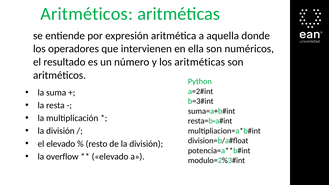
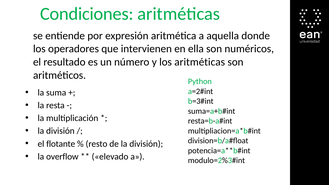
Aritméticos: Aritméticos -> Condiciones (87, 14)
el elevado: elevado -> flotante (61, 144)
